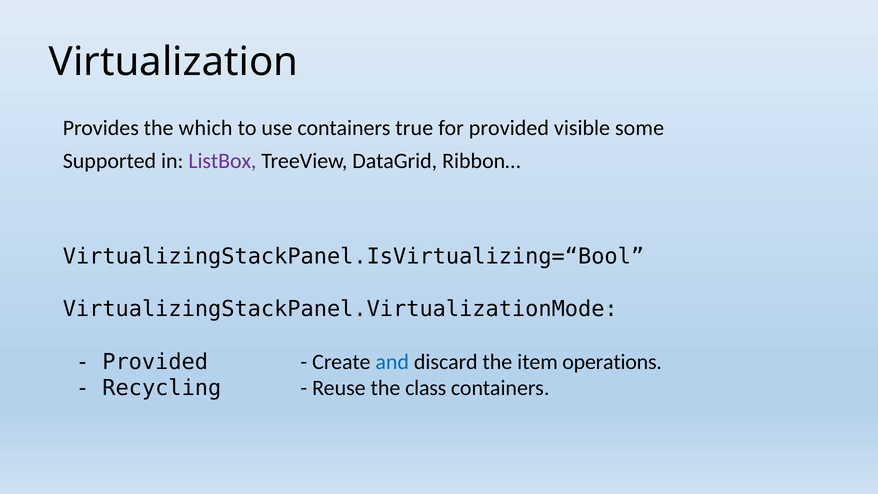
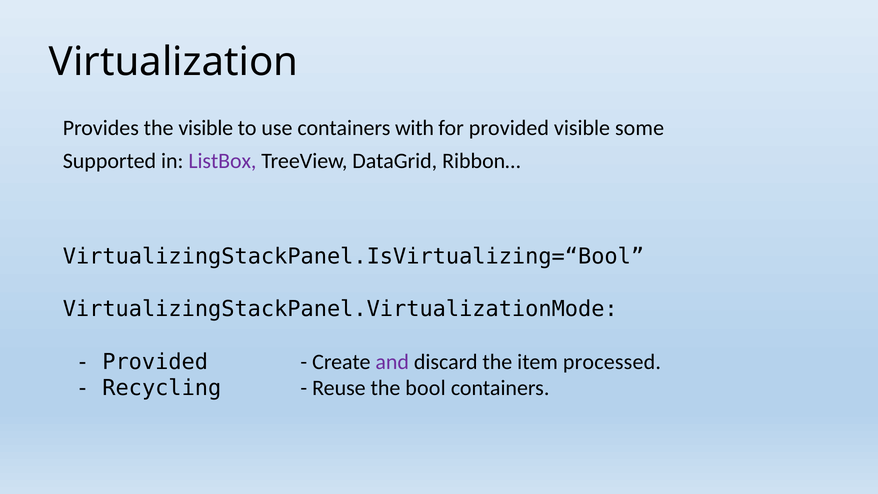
the which: which -> visible (206, 128)
true: true -> with (414, 128)
and colour: blue -> purple (392, 362)
operations: operations -> processed (612, 362)
class: class -> bool (425, 388)
